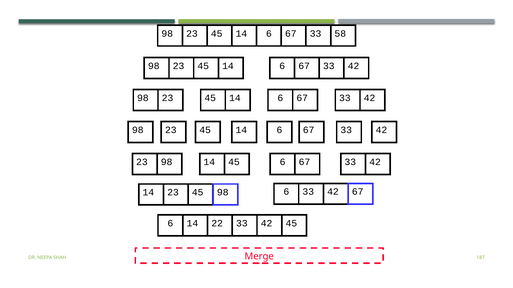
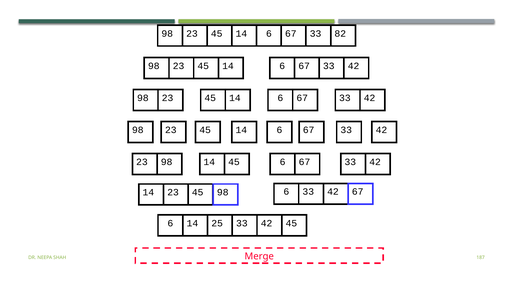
58: 58 -> 82 (340, 34)
22: 22 -> 25 (217, 224)
